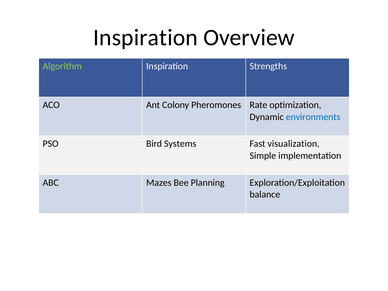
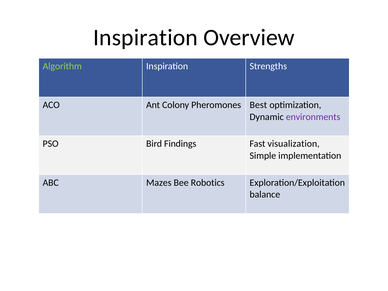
Rate: Rate -> Best (258, 105)
environments colour: blue -> purple (313, 117)
Systems: Systems -> Findings (180, 144)
Planning: Planning -> Robotics (208, 183)
